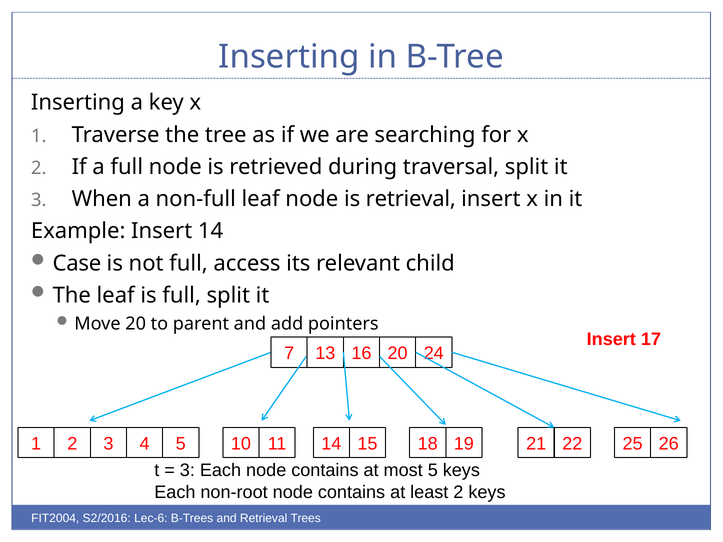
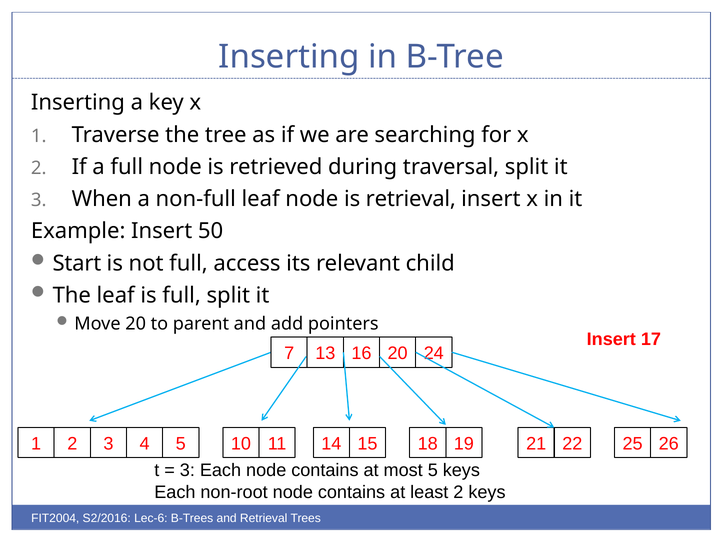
Insert 14: 14 -> 50 (211, 231)
Case: Case -> Start (77, 263)
